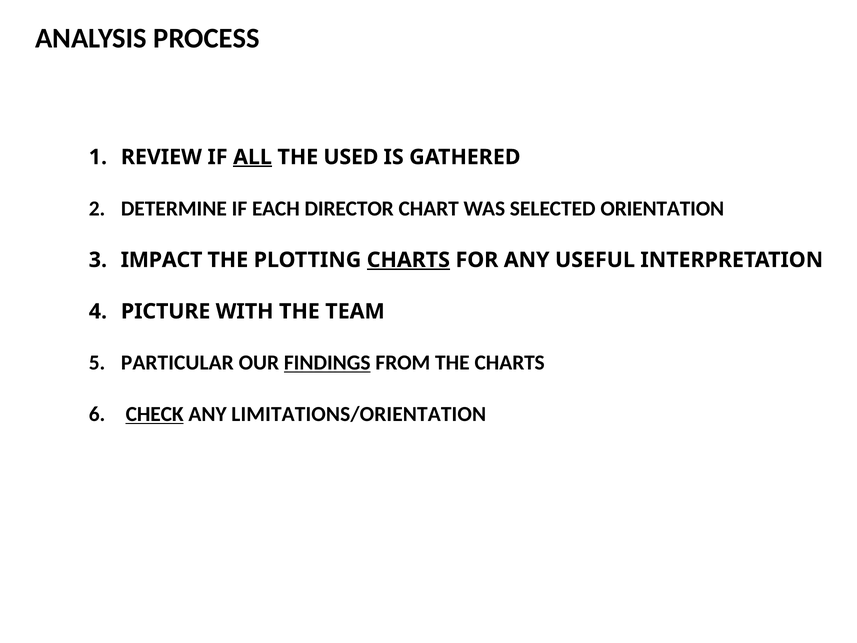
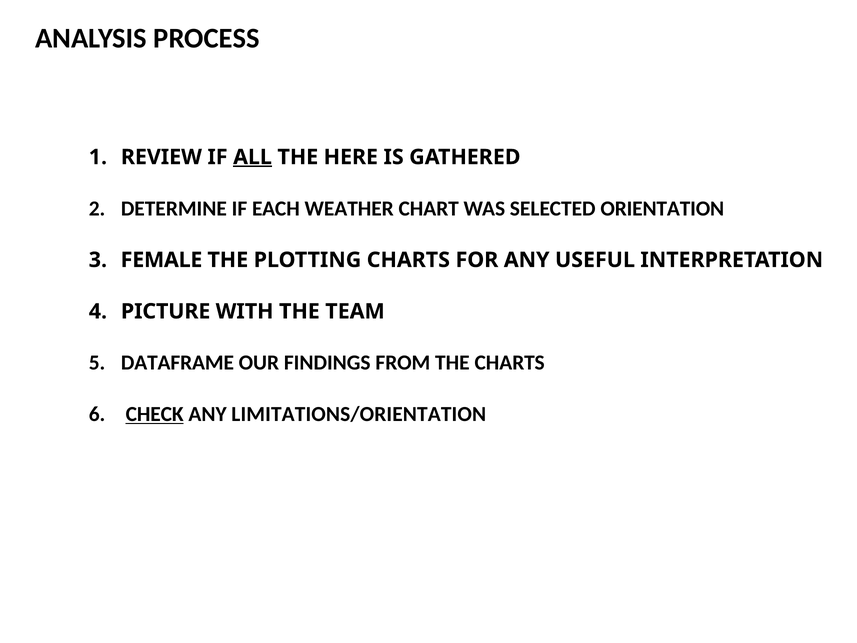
USED: USED -> HERE (351, 157)
DIRECTOR: DIRECTOR -> WEATHER (349, 208)
IMPACT: IMPACT -> FEMALE (162, 260)
CHARTS underline: present -> none (408, 260)
PARTICULAR: PARTICULAR -> DATAFRAME (177, 363)
FINDINGS underline: present -> none (327, 363)
